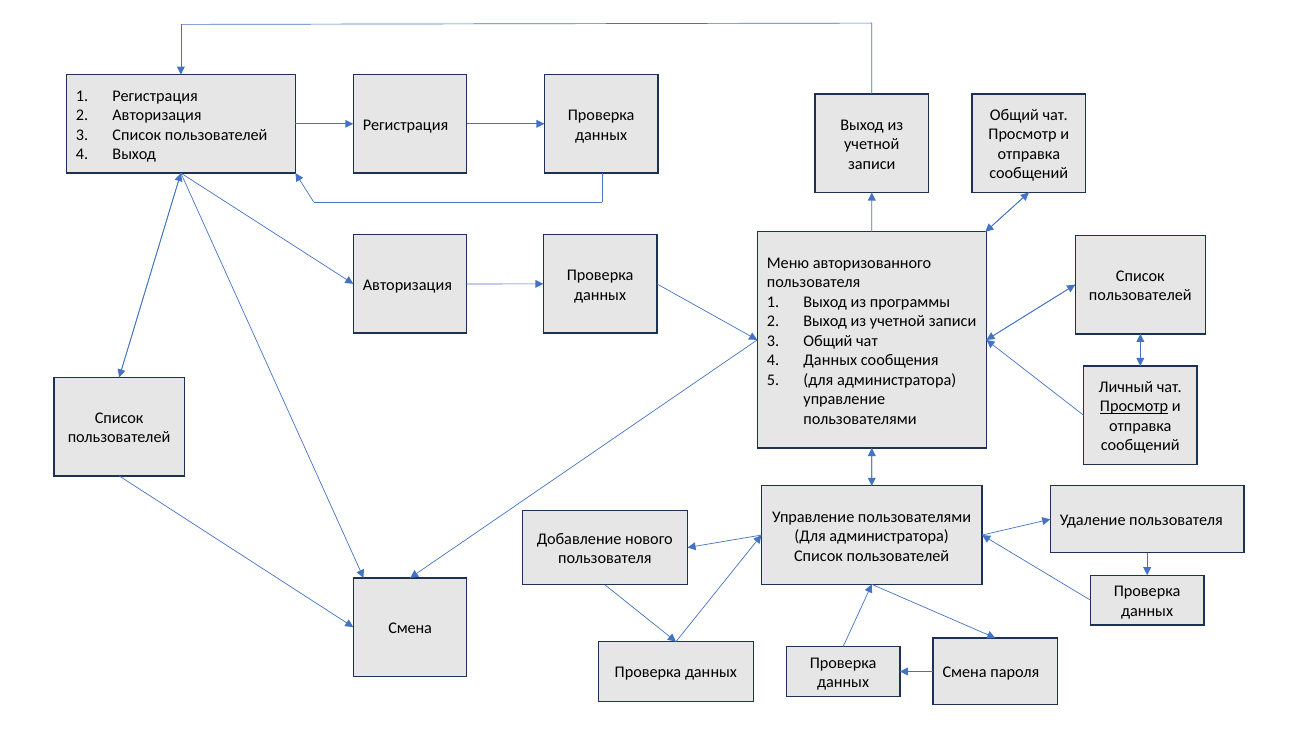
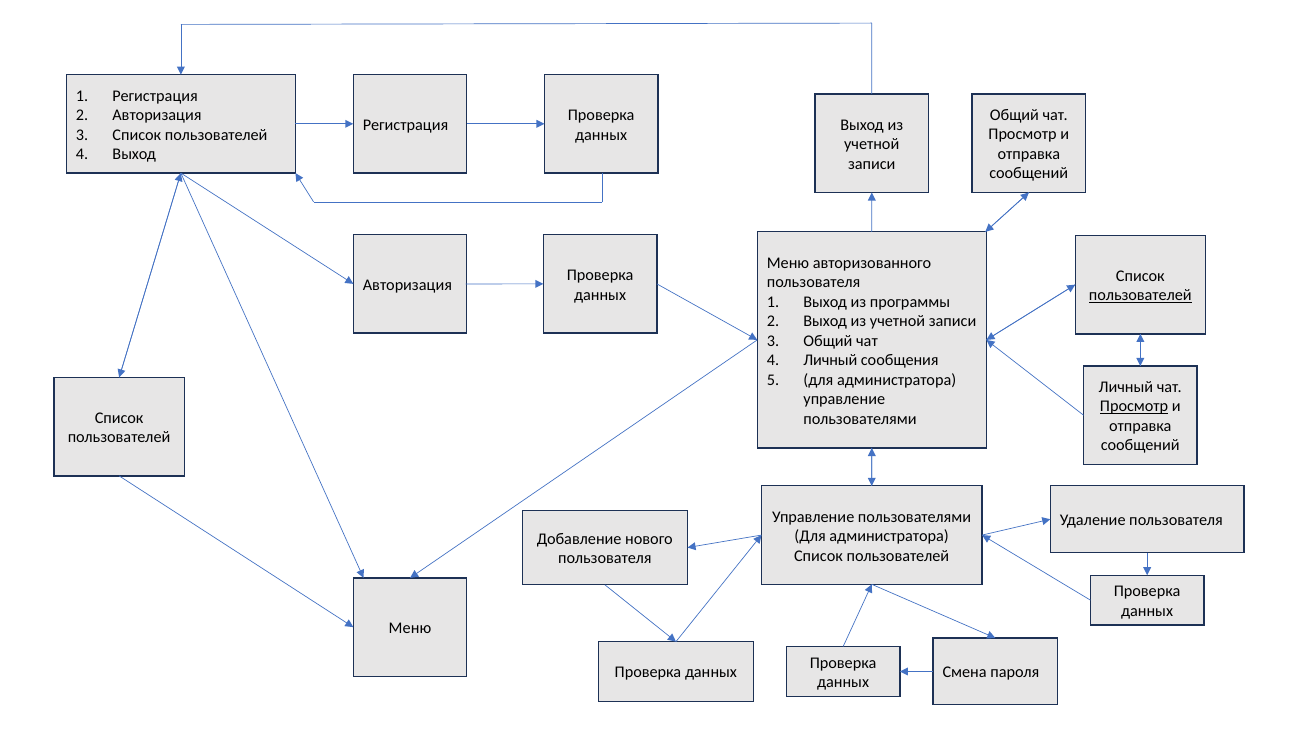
пользователей underline: none -> present (1140, 295)
Данных: Данных -> Личный (830, 360)
Смена: Смена -> Меню (410, 628)
